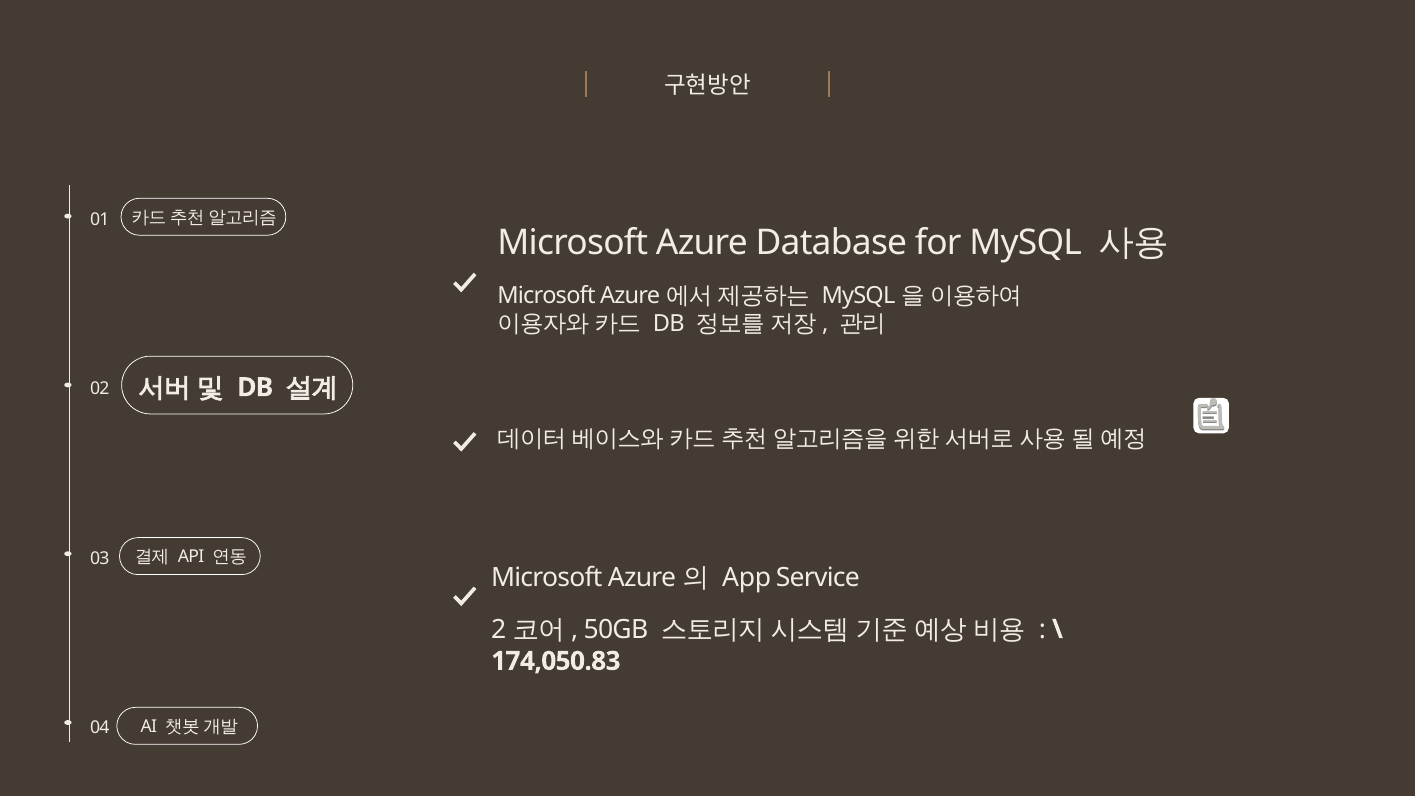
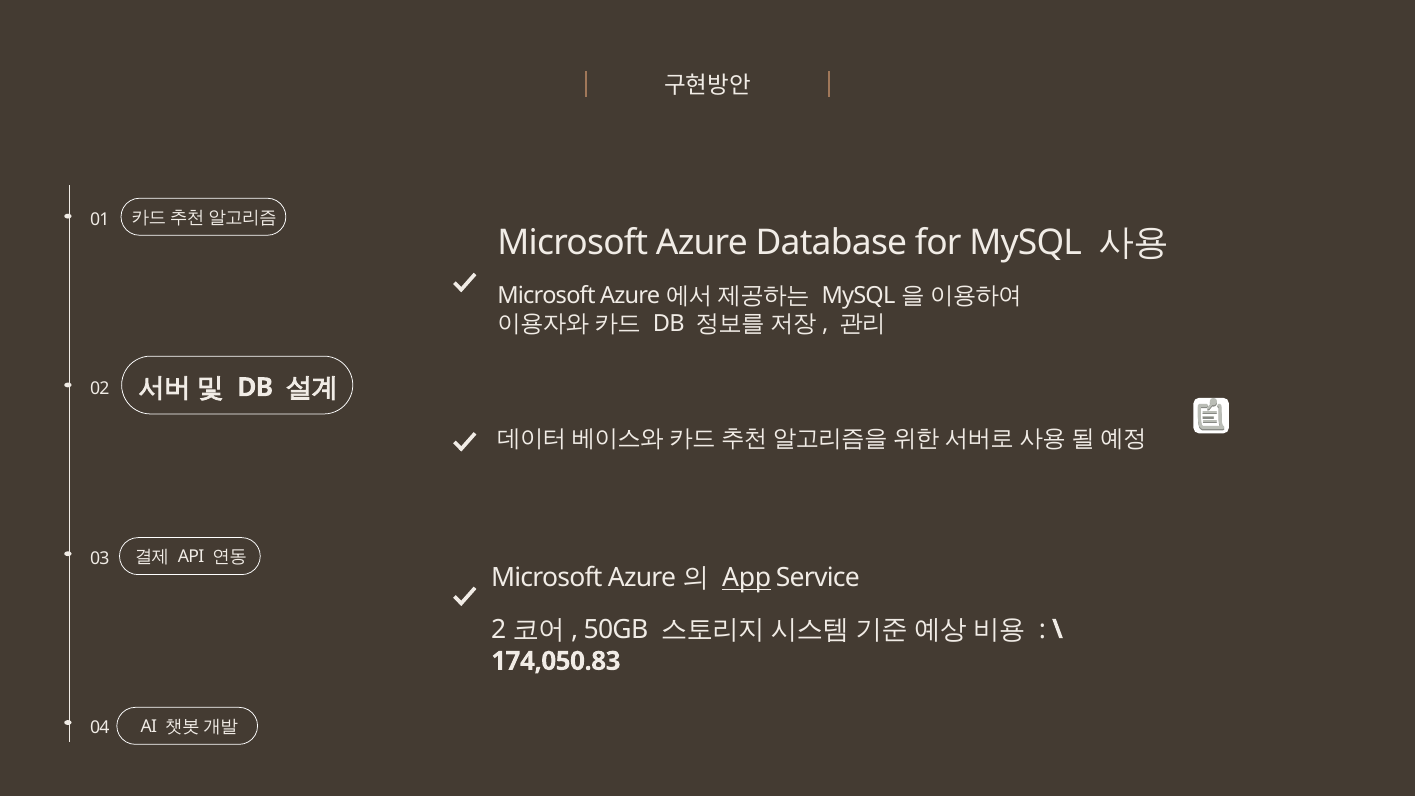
App underline: none -> present (747, 578)
